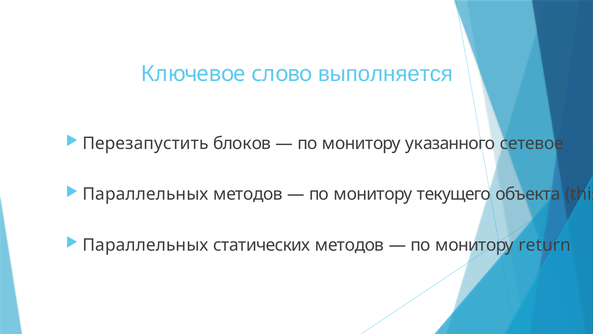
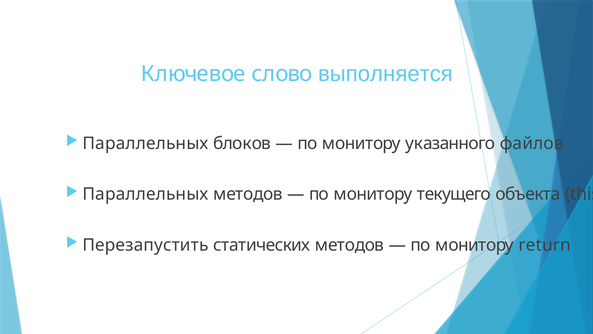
Перезапустить: Перезапустить -> Параллельных (145, 143)
сетевое: сетевое -> файлов (532, 143)
Параллельных: Параллельных -> Перезапустить (145, 245)
